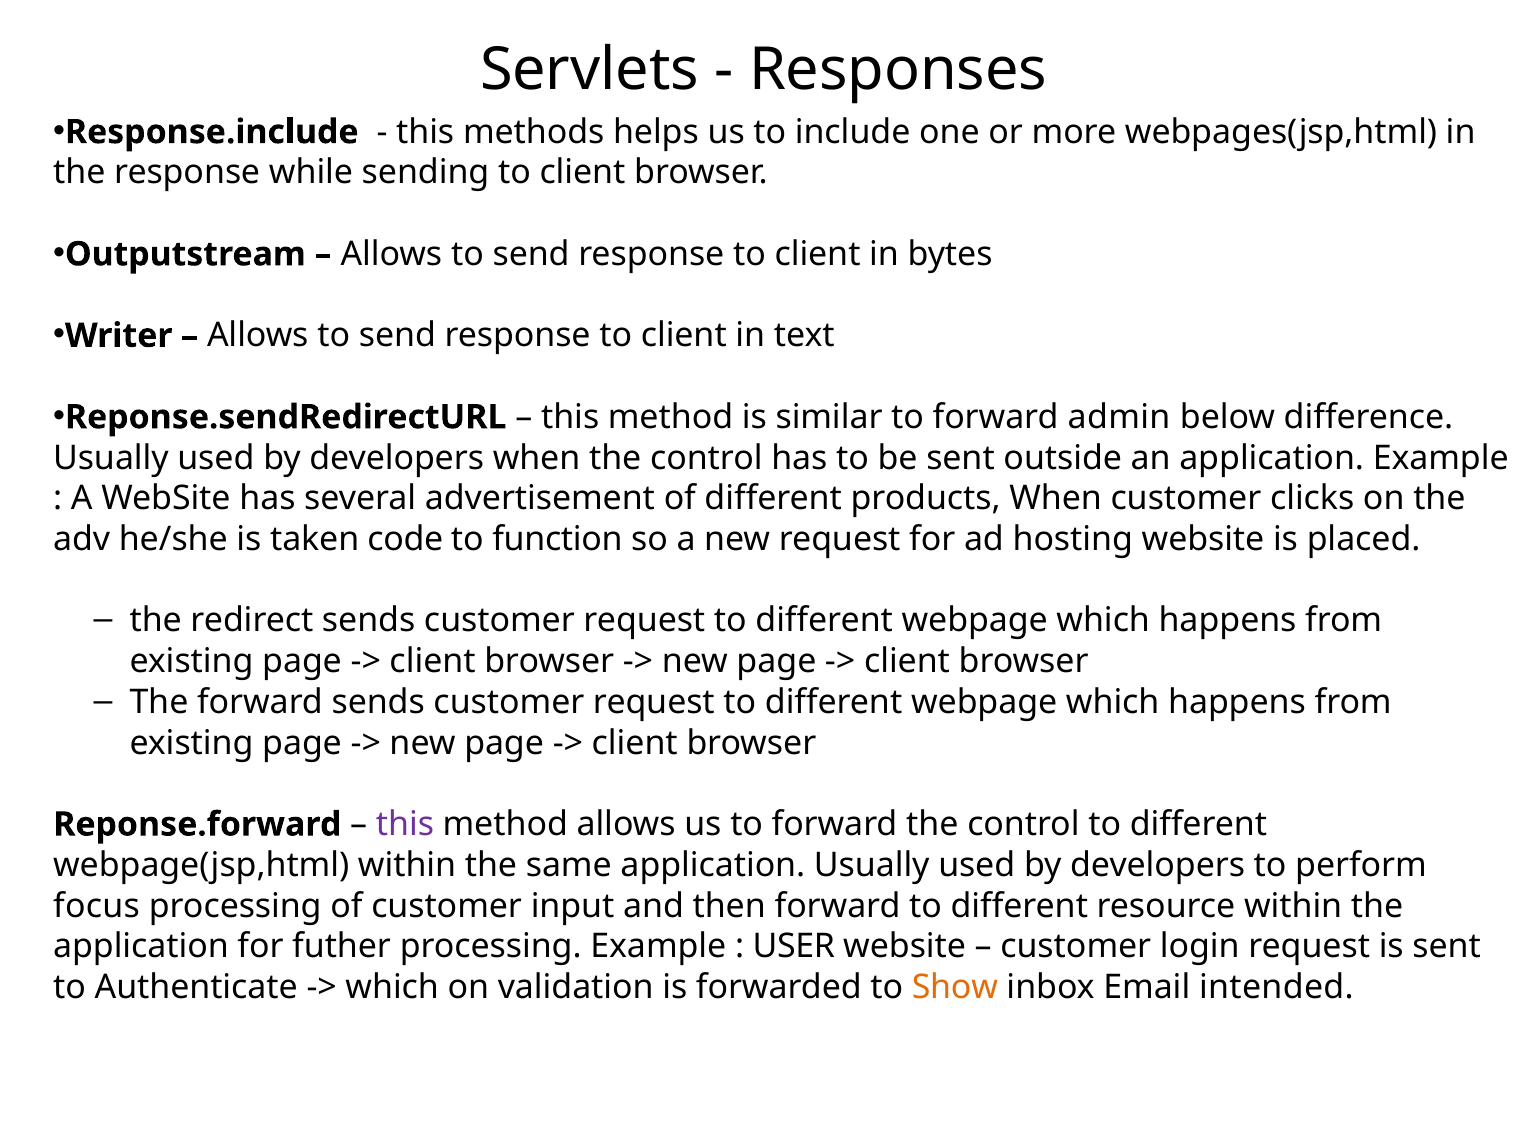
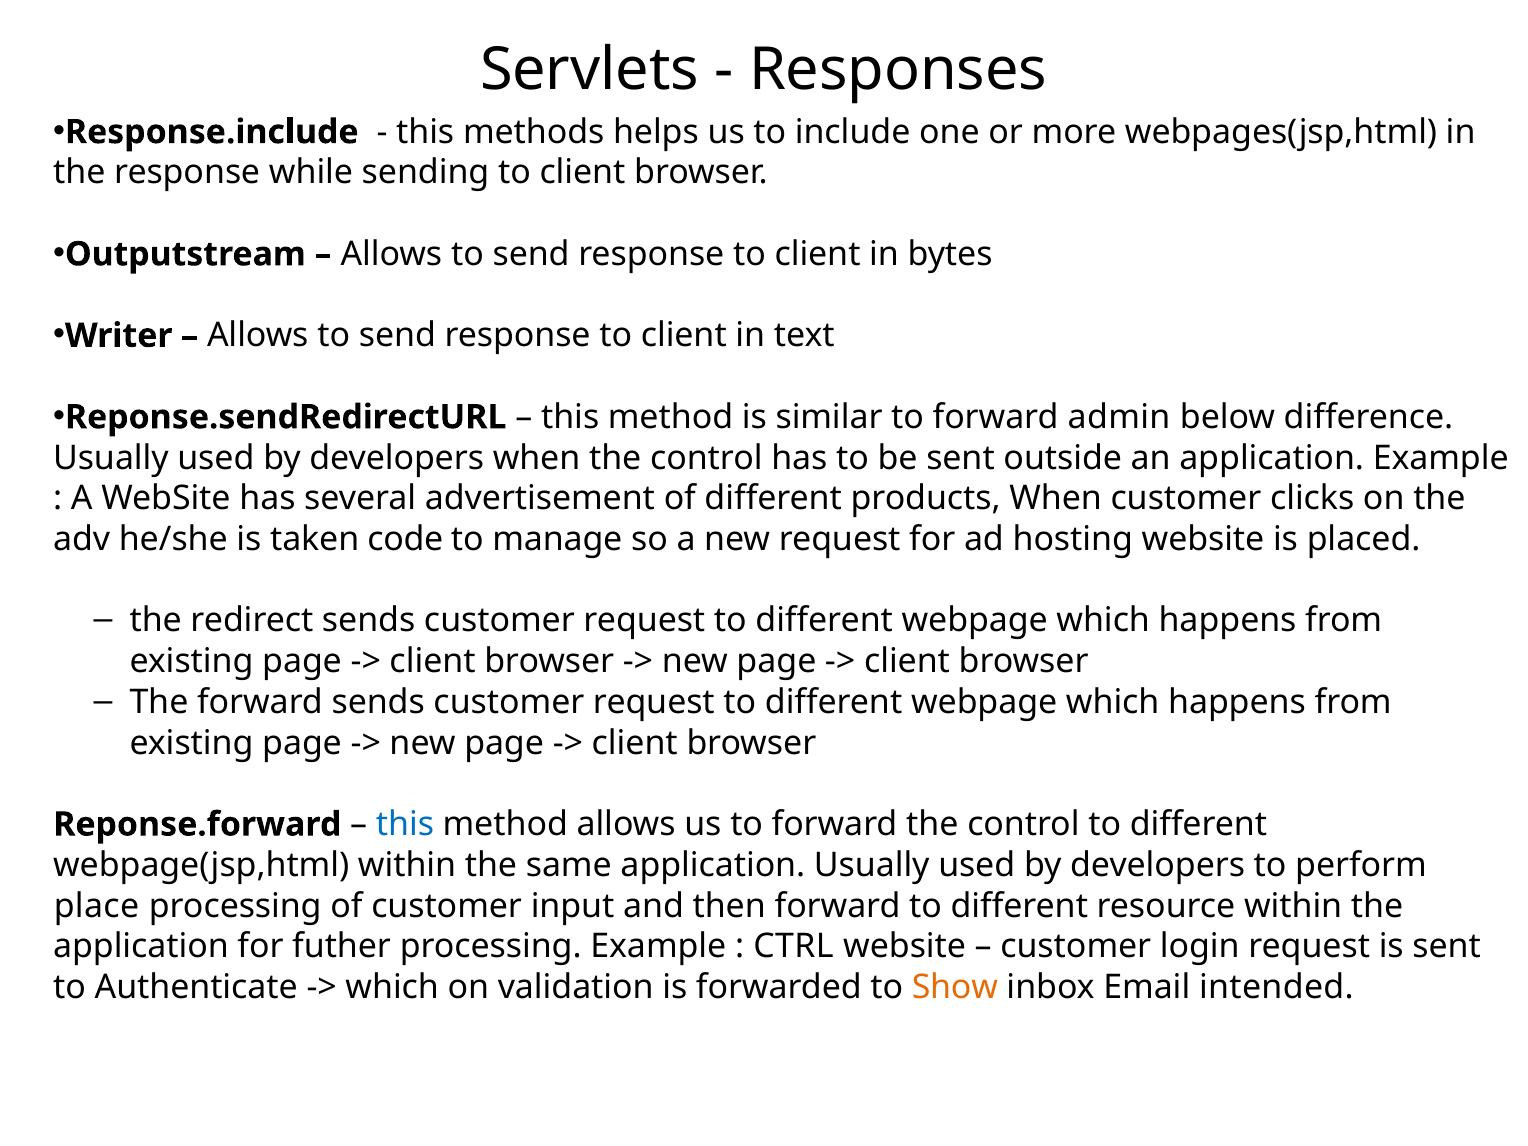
function: function -> manage (557, 539)
this colour: purple -> blue (405, 824)
focus: focus -> place (96, 906)
USER: USER -> CTRL (794, 947)
